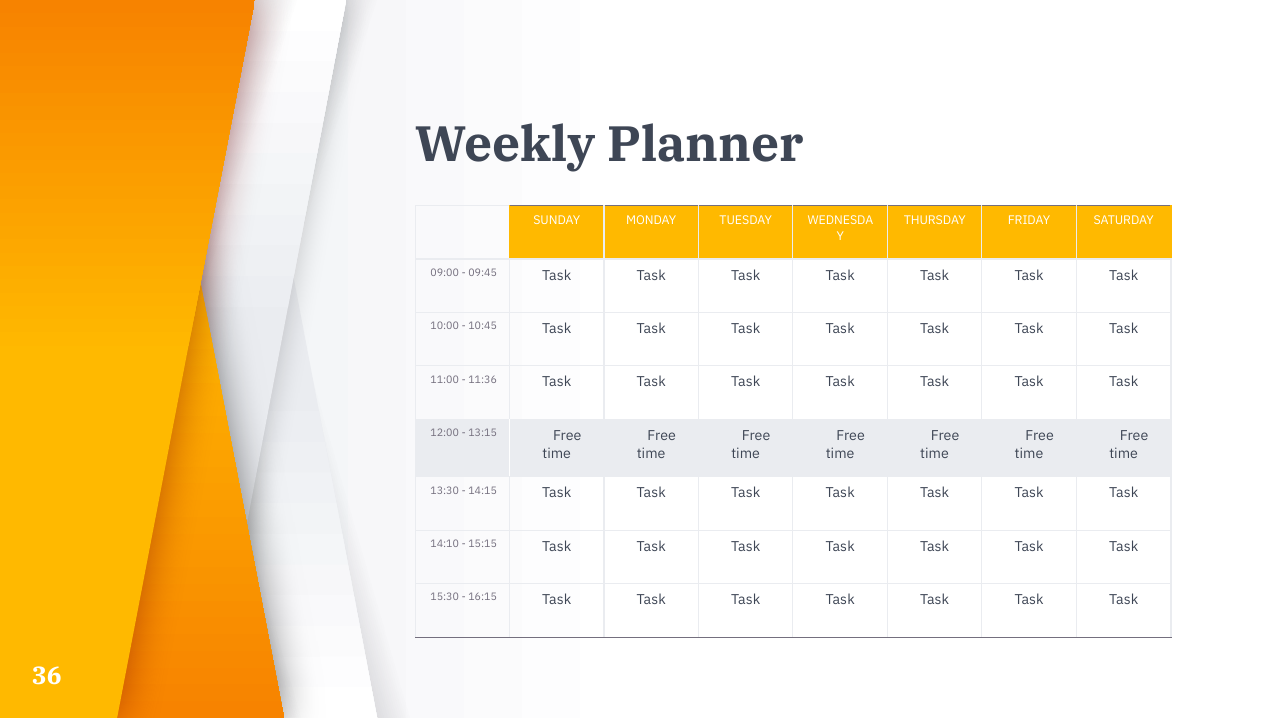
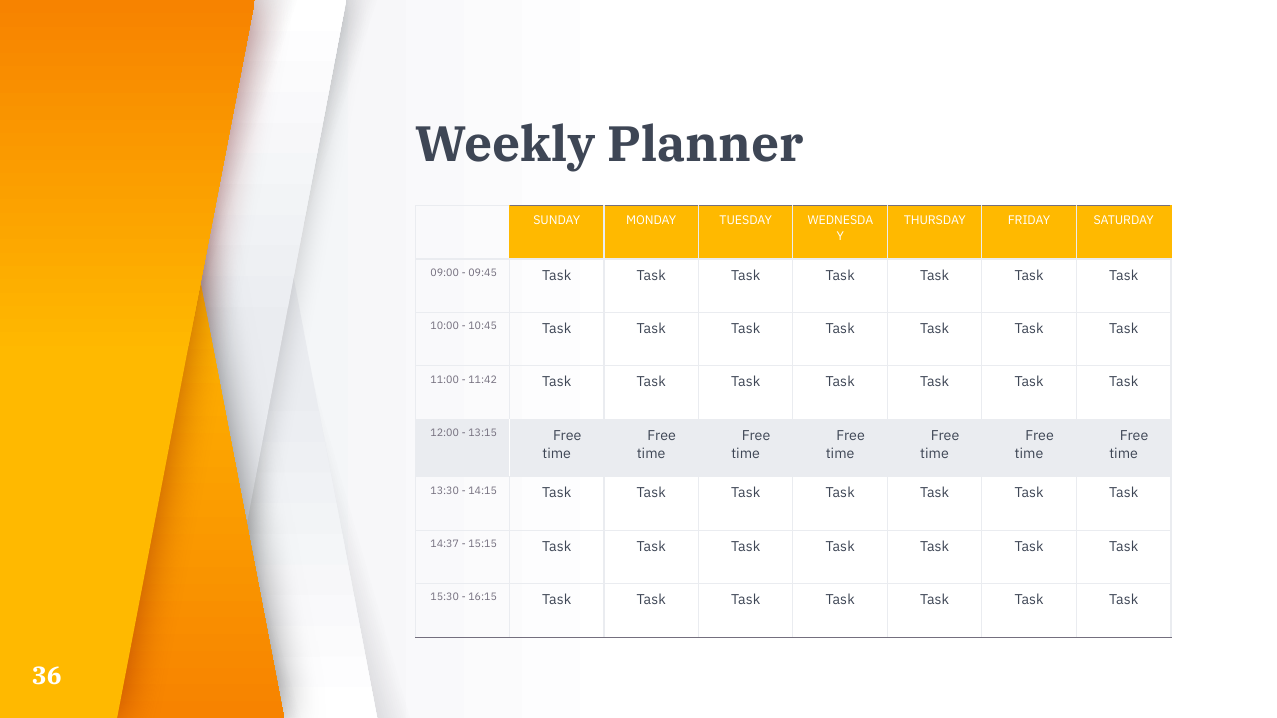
11:36: 11:36 -> 11:42 (483, 380)
14:10: 14:10 -> 14:37 (445, 544)
